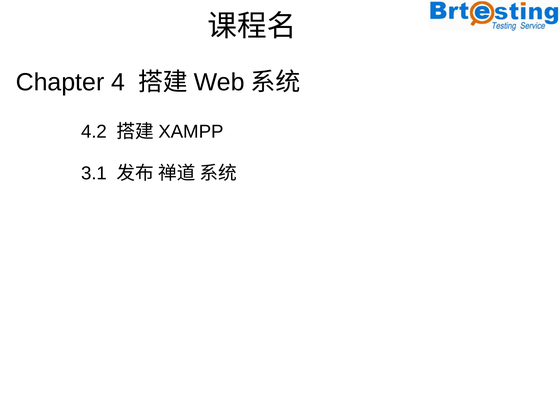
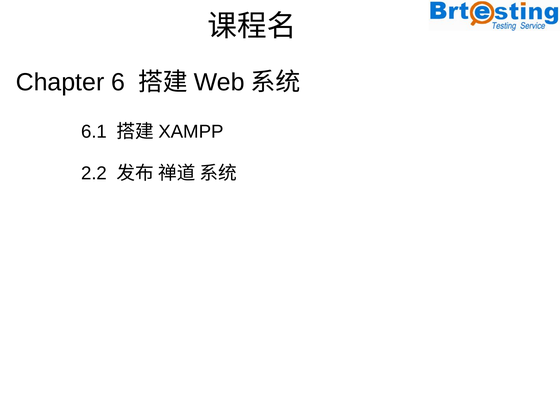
4: 4 -> 6 (118, 82)
4.2: 4.2 -> 6.1 (94, 132)
3.1: 3.1 -> 2.2 (94, 173)
